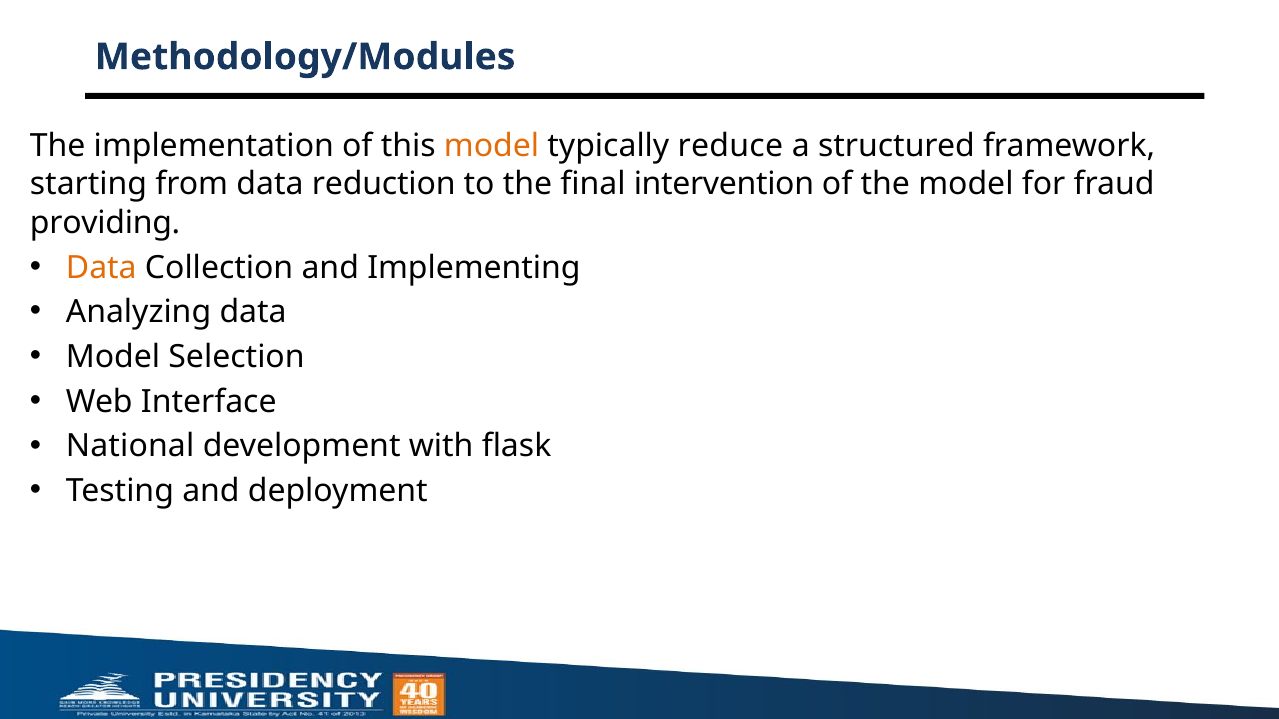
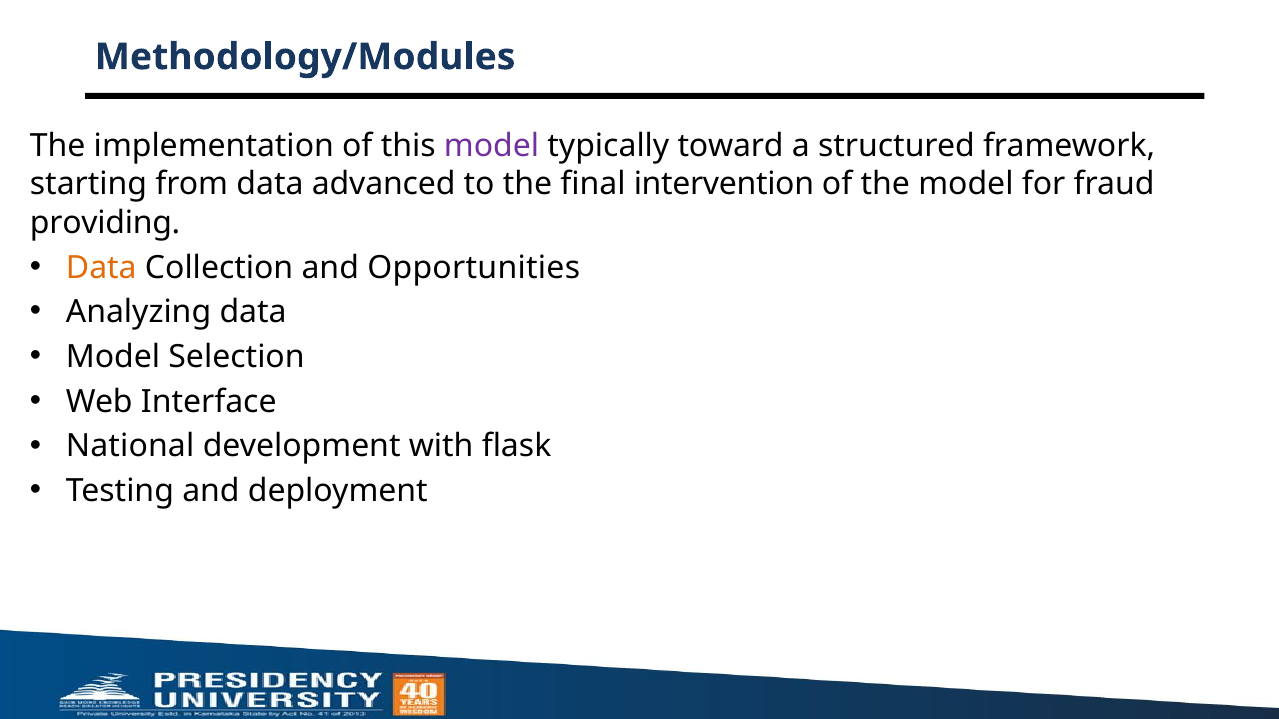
model colour: orange -> purple (492, 146)
reduce: reduce -> toward (731, 146)
reduction: reduction -> advanced (384, 185)
Implementing: Implementing -> Opportunities (474, 268)
